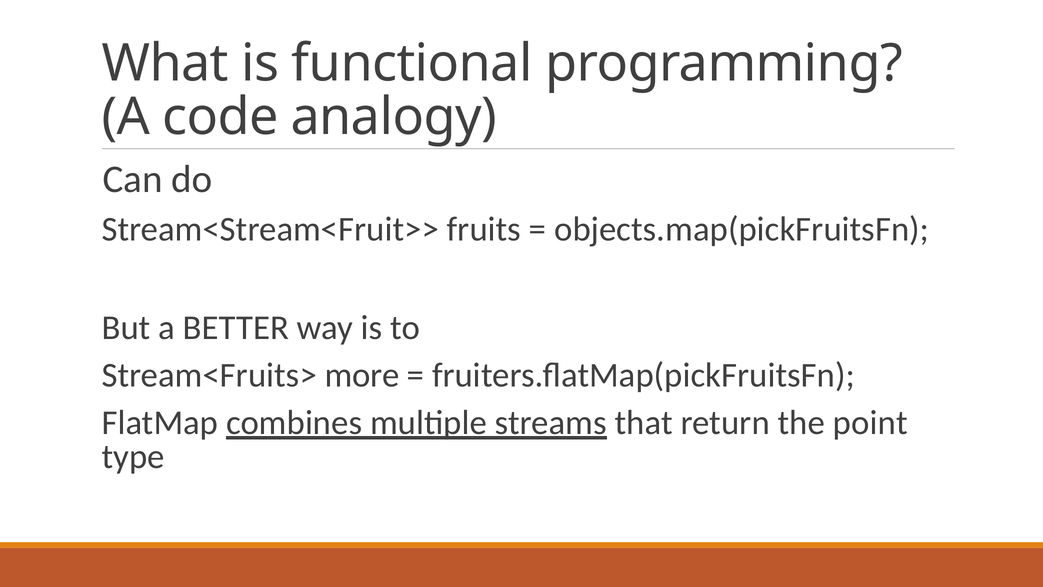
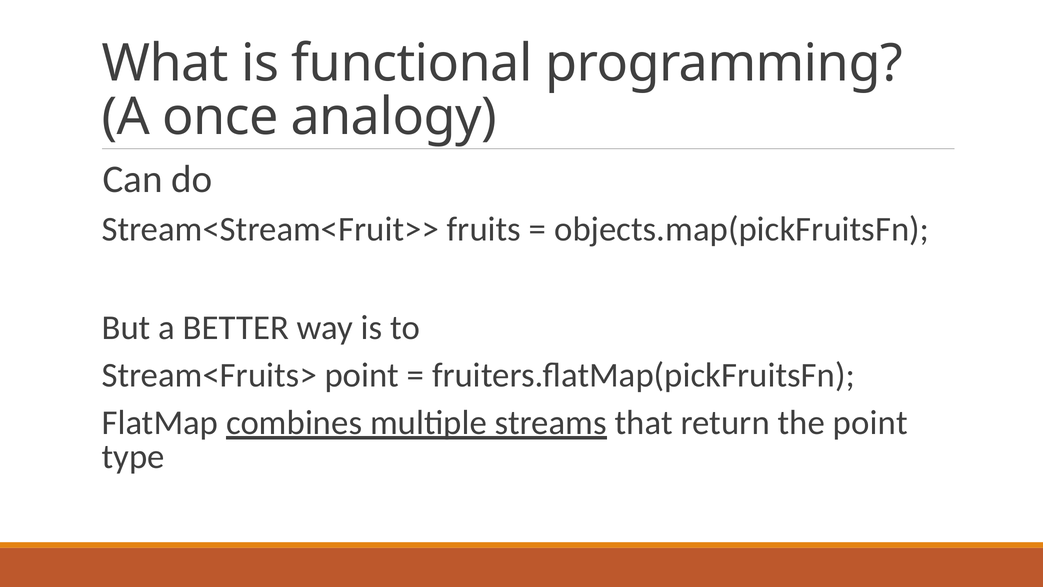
code: code -> once (221, 117)
Stream<Fruits> more: more -> point (362, 375)
